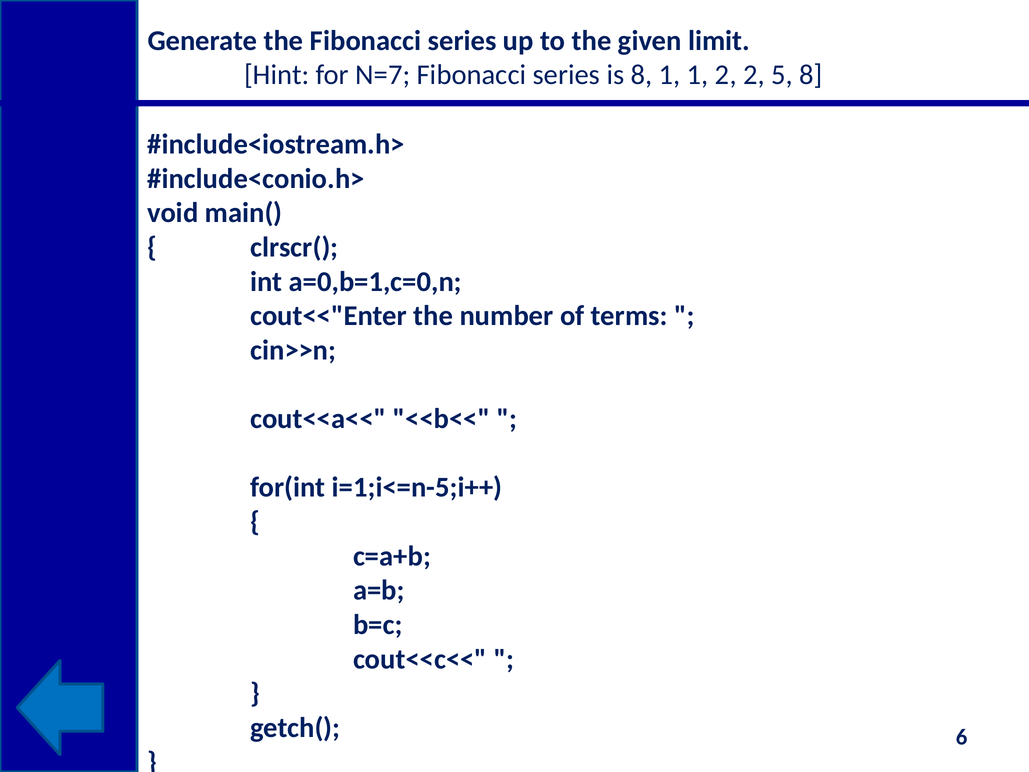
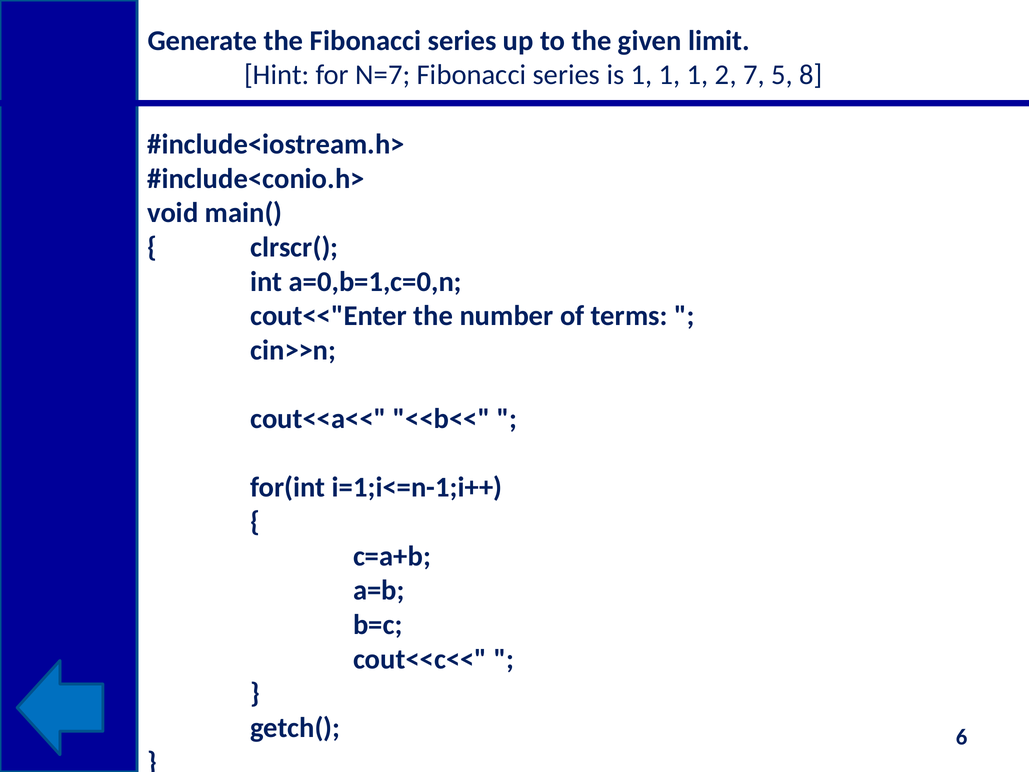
is 8: 8 -> 1 (642, 75)
2 2: 2 -> 7 (754, 75)
i=1;i<=n-5;i++: i=1;i<=n-5;i++ -> i=1;i<=n-1;i++ (417, 487)
